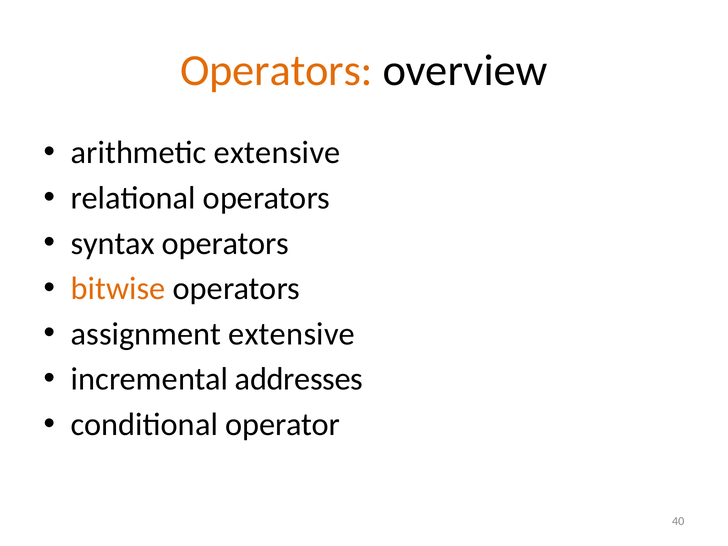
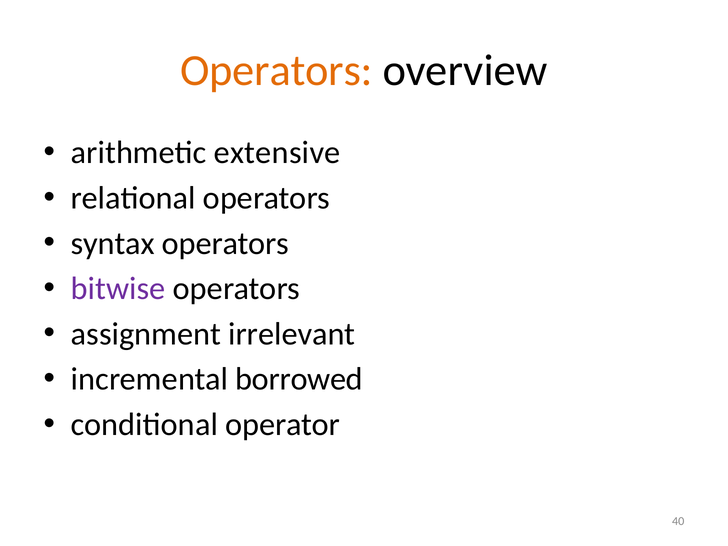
bitwise colour: orange -> purple (118, 289)
assignment extensive: extensive -> irrelevant (292, 334)
addresses: addresses -> borrowed (299, 379)
